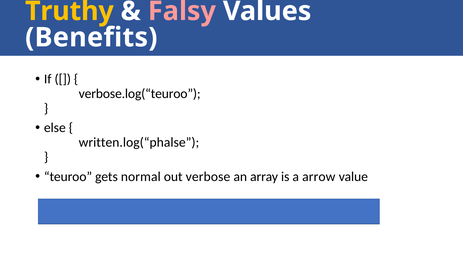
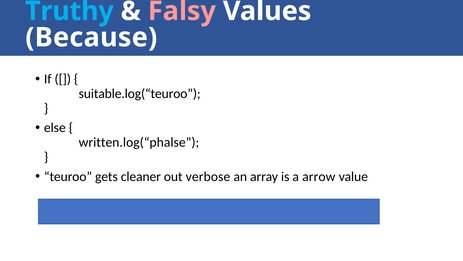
Truthy colour: yellow -> light blue (69, 11)
Benefits: Benefits -> Because (91, 37)
verbose.log(“teuroo: verbose.log(“teuroo -> suitable.log(“teuroo (140, 94)
normal: normal -> cleaner (141, 176)
